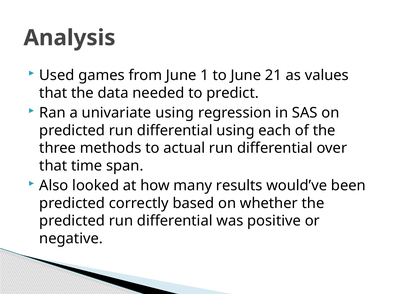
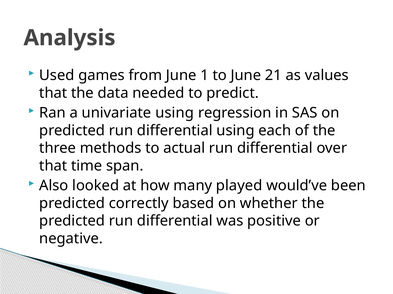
results: results -> played (239, 186)
